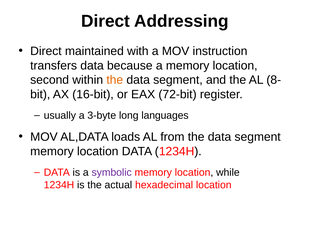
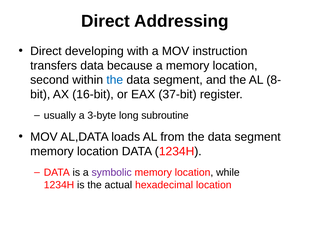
maintained: maintained -> developing (94, 51)
the colour: orange -> blue (115, 80)
72-bit: 72-bit -> 37-bit (178, 94)
languages: languages -> subroutine (165, 115)
